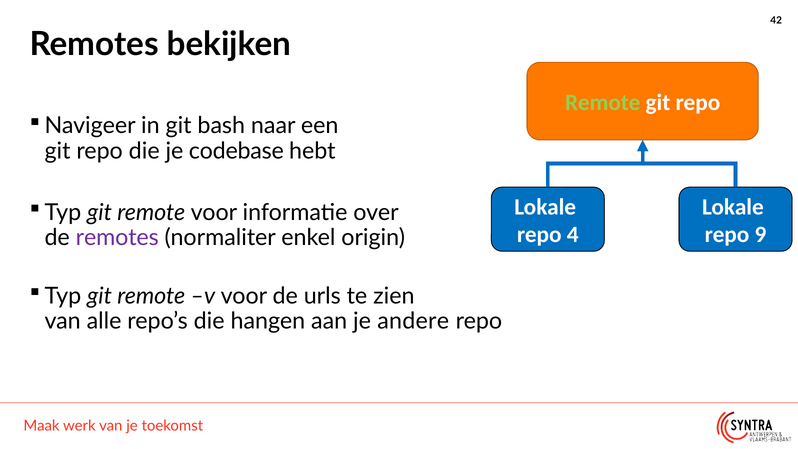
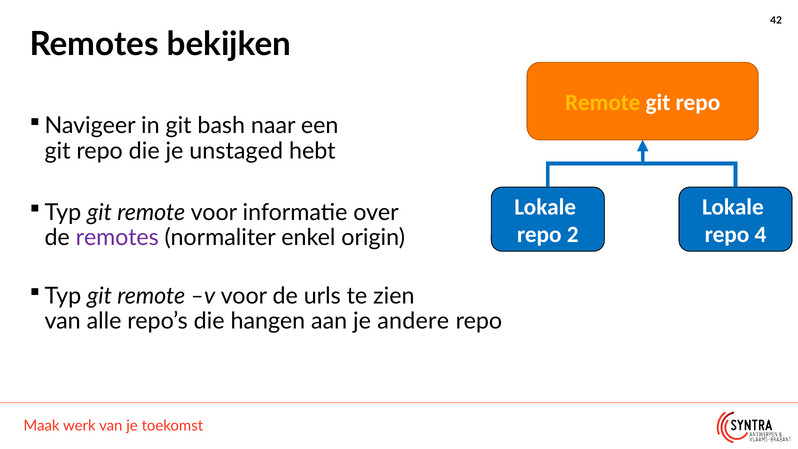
Remote colour: light green -> yellow (603, 103)
codebase: codebase -> unstaged (236, 151)
4: 4 -> 2 (573, 235)
9: 9 -> 4 (760, 235)
